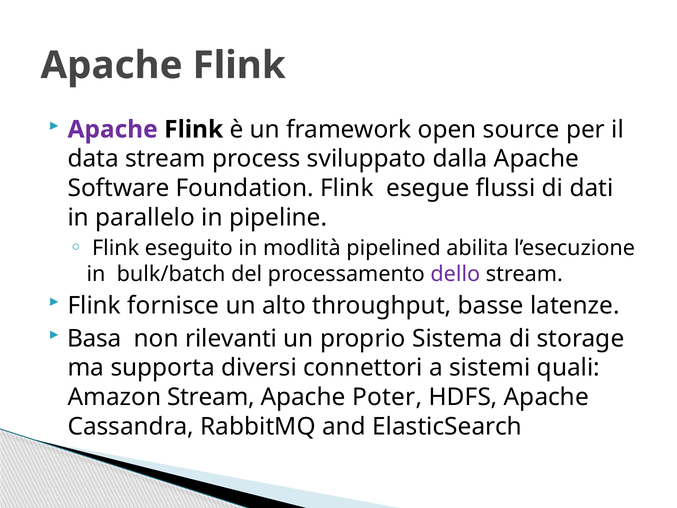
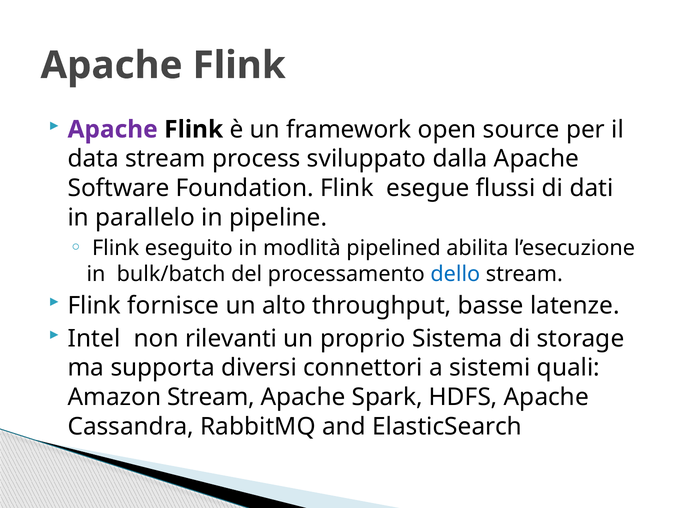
dello colour: purple -> blue (455, 274)
Basa: Basa -> Intel (94, 338)
Poter: Poter -> Spark (387, 397)
